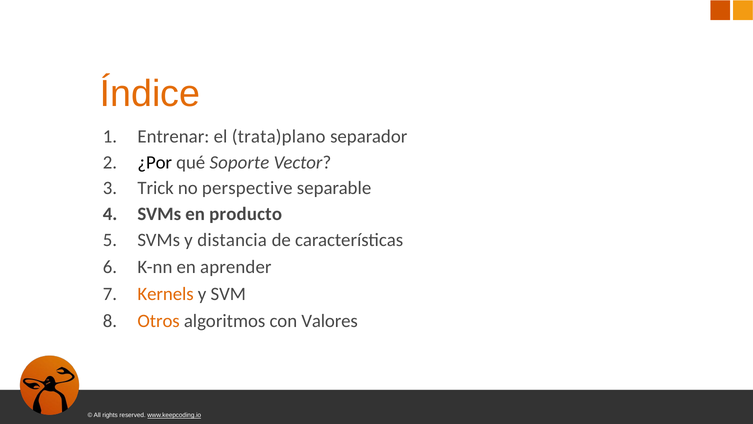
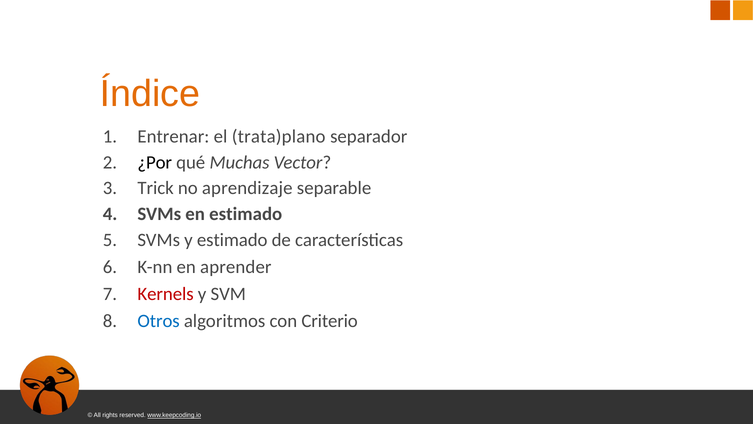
Soporte: Soporte -> Muchas (240, 162)
perspective: perspective -> aprendizaje (247, 188)
en producto: producto -> estimado (246, 214)
y distancia: distancia -> estimado (232, 240)
Kernels colour: orange -> red (166, 294)
Otros colour: orange -> blue (159, 321)
Valores: Valores -> Criterio (330, 321)
